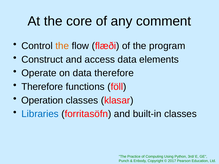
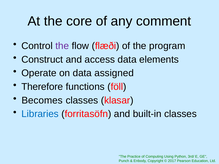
the colour: orange -> purple (62, 46)
data therefore: therefore -> assigned (114, 73)
Operation: Operation -> Becomes (42, 100)
